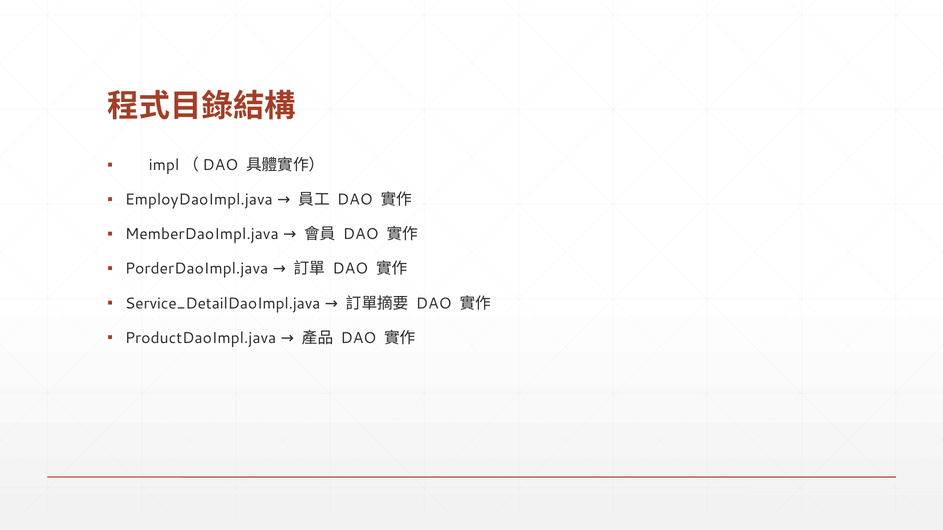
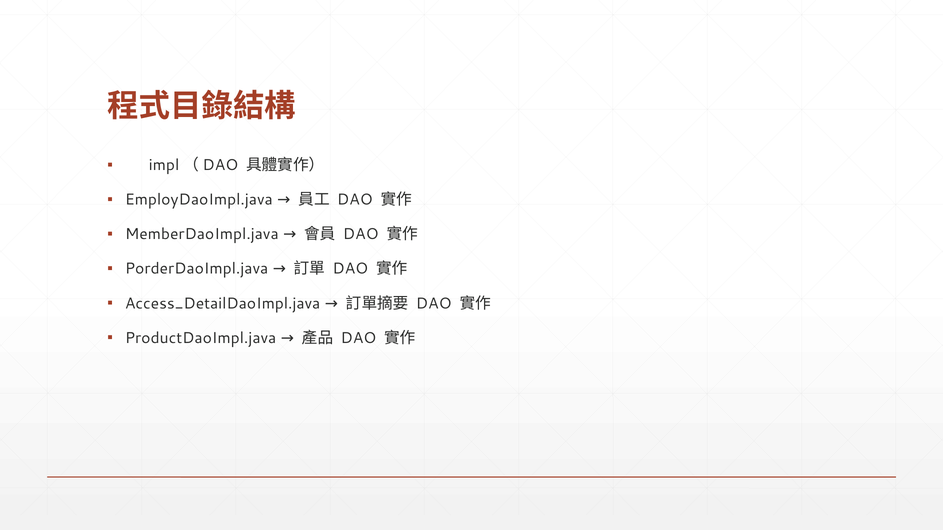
Service_DetailDaoImpl.java: Service_DetailDaoImpl.java -> Access_DetailDaoImpl.java (223, 304)
